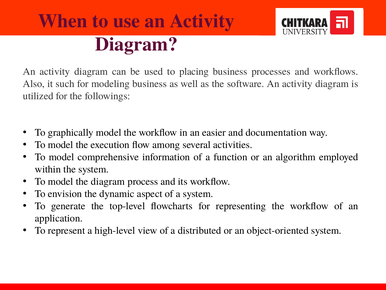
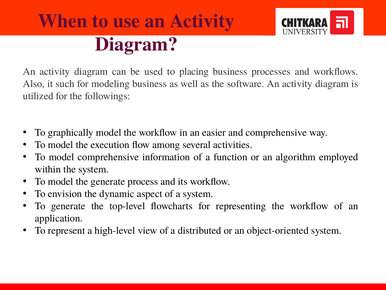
and documentation: documentation -> comprehensive (276, 132)
the diagram: diagram -> generate (108, 181)
